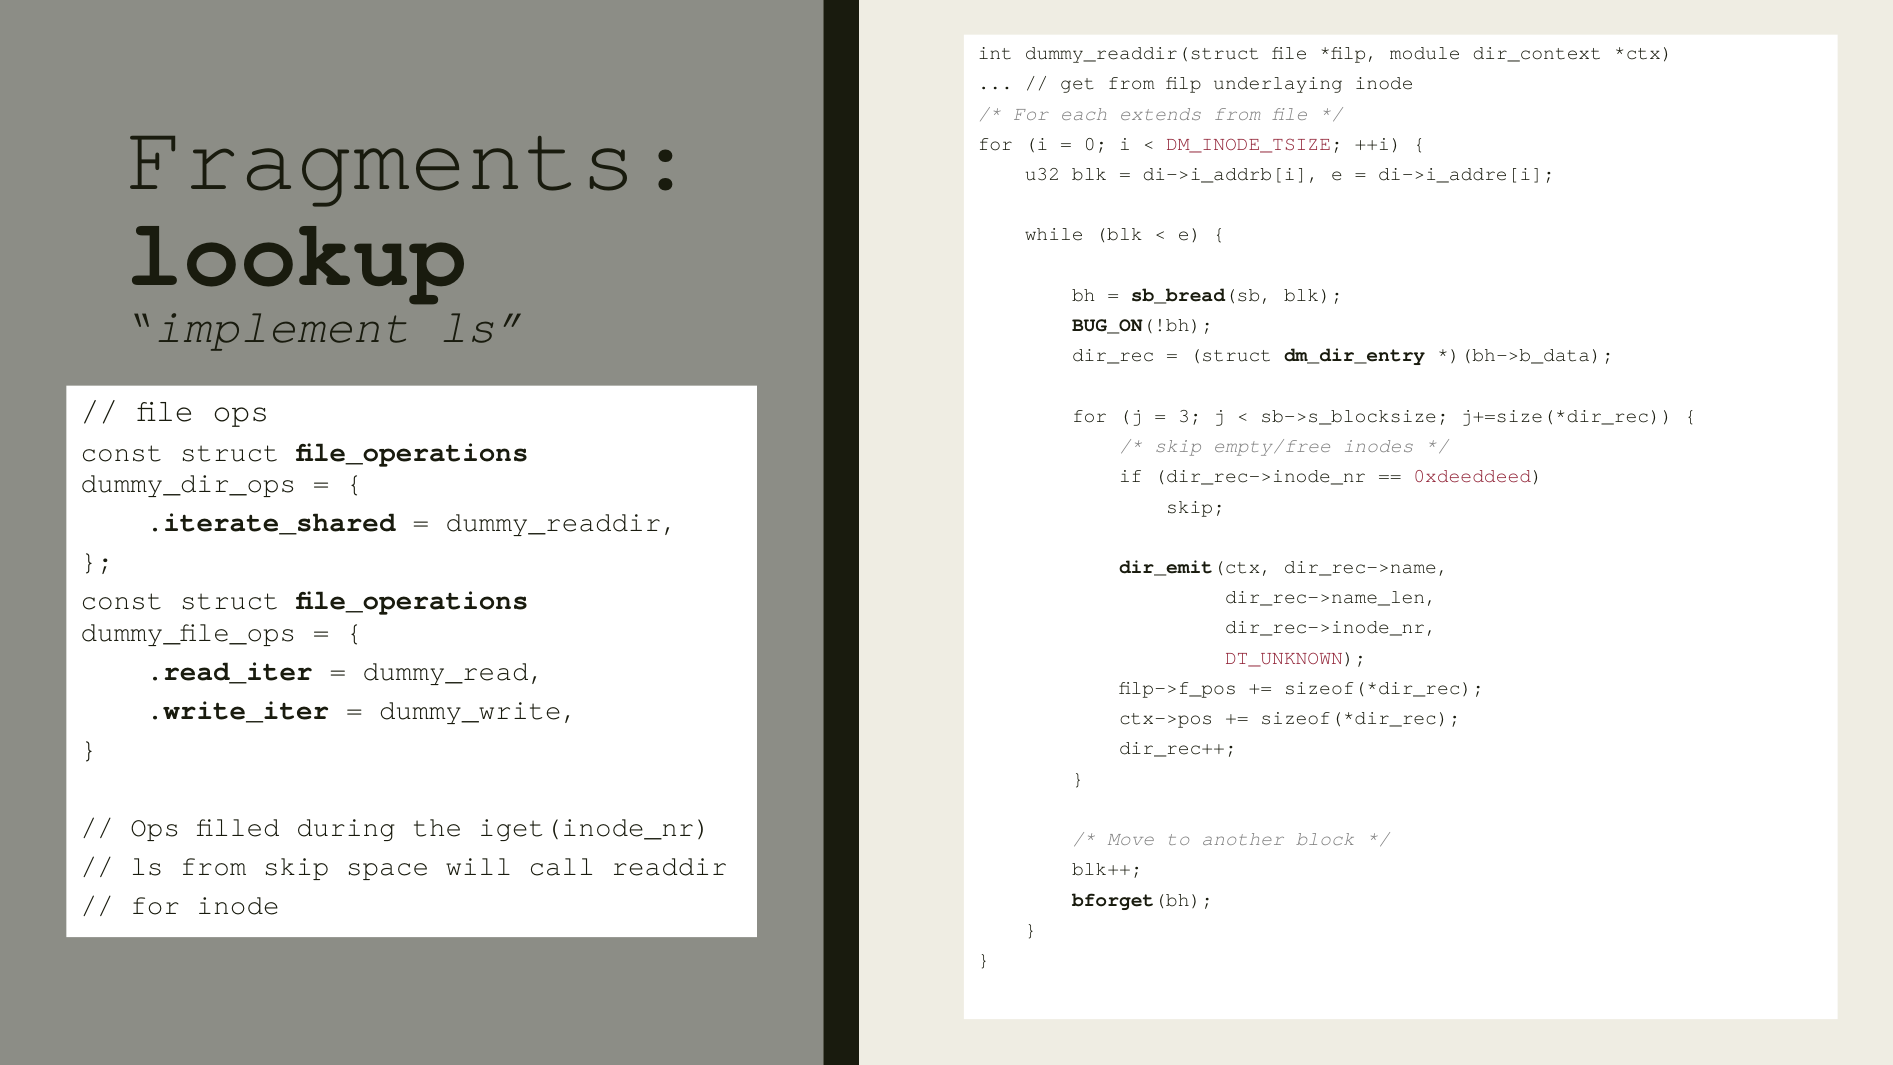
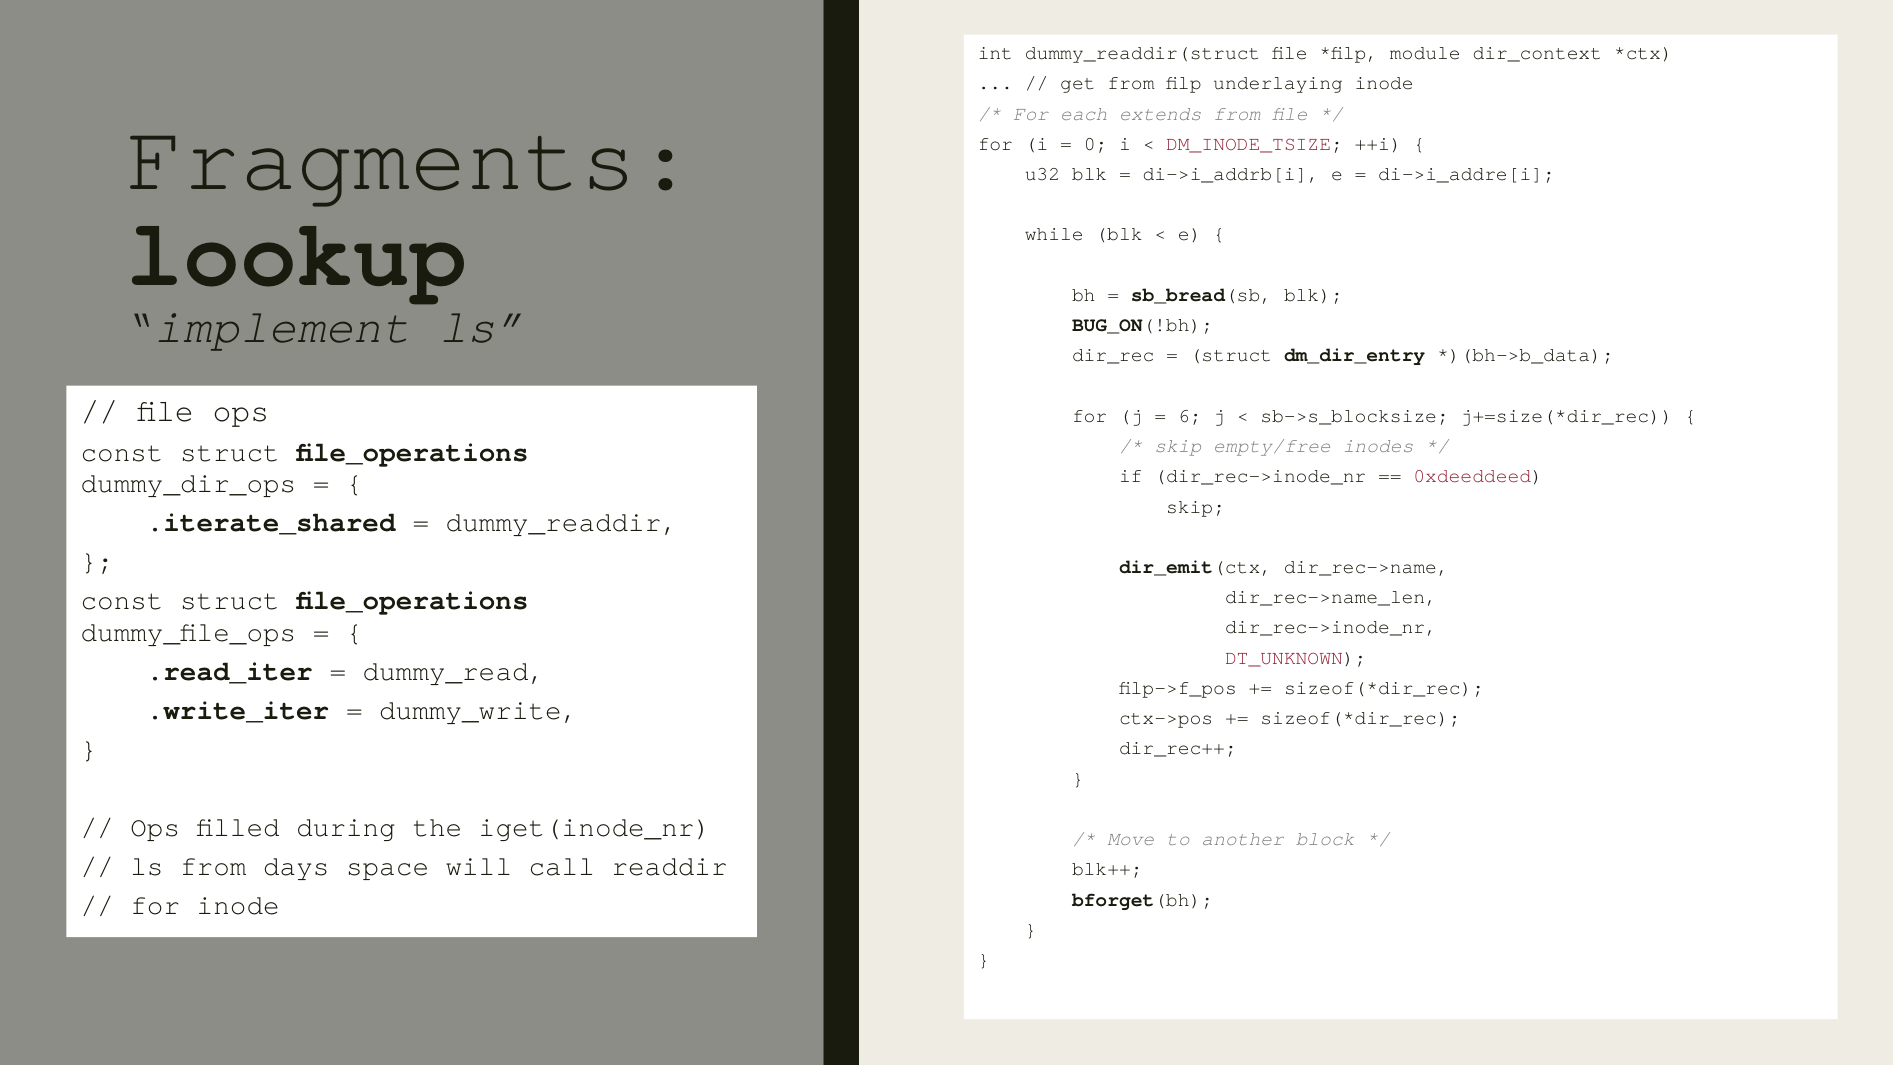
3: 3 -> 6 (1190, 416)
from skip: skip -> days (296, 867)
